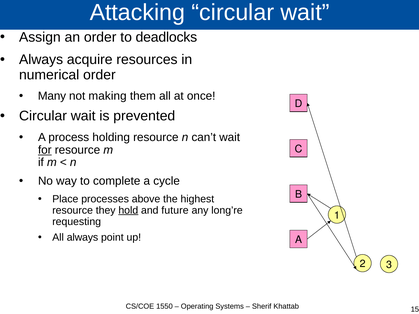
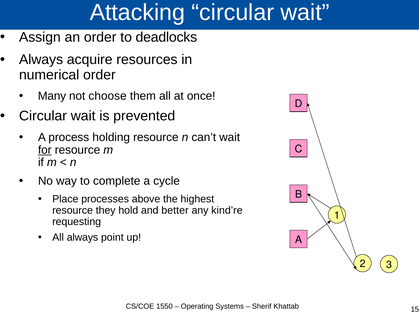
making: making -> choose (108, 96)
hold underline: present -> none (128, 210)
future: future -> better (175, 210)
long’re: long’re -> kind’re (227, 210)
